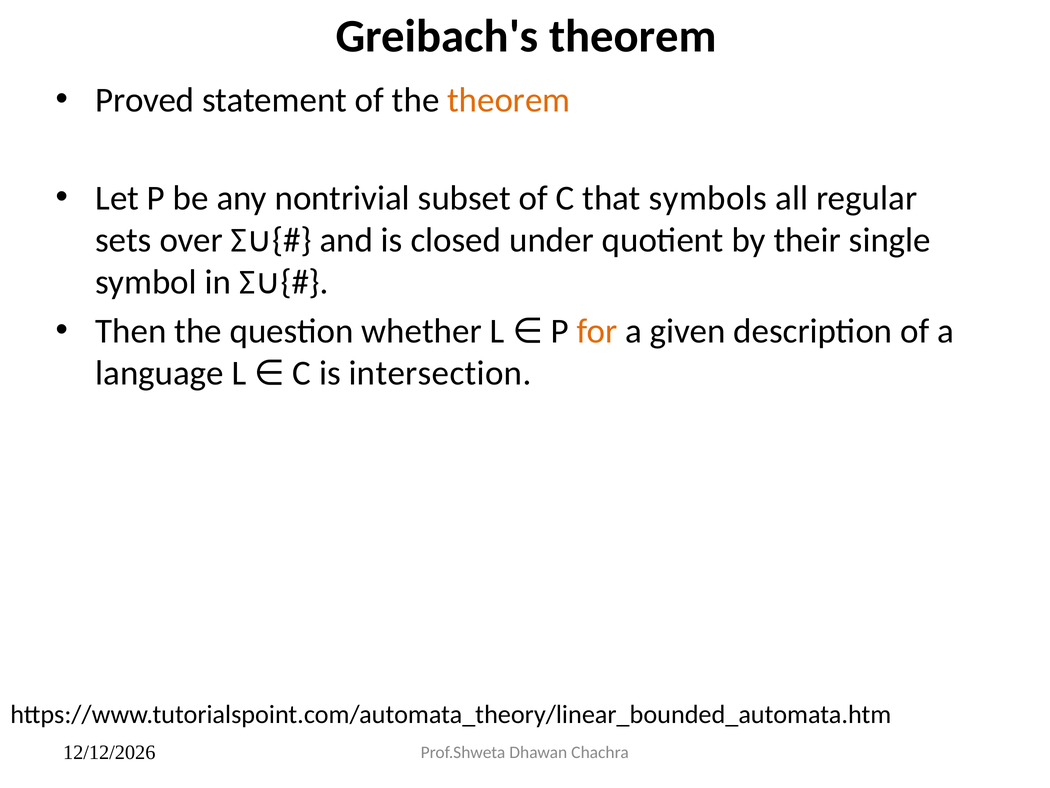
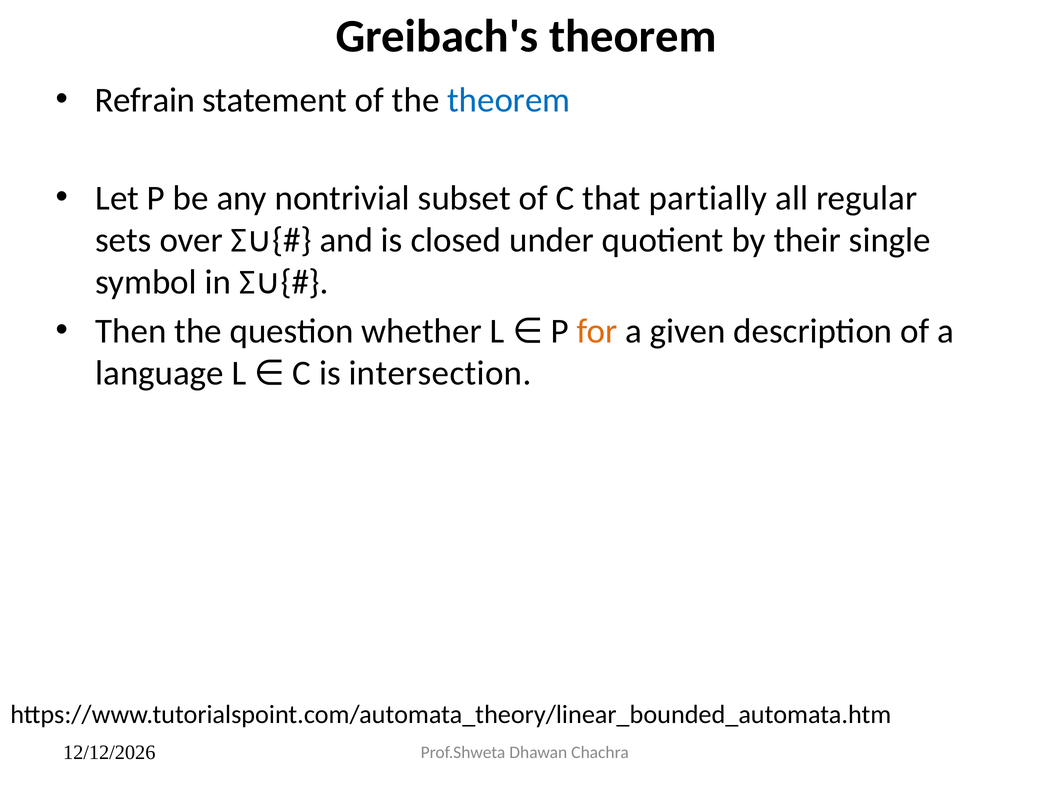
Proved: Proved -> Refrain (145, 100)
theorem colour: orange -> blue (509, 100)
symbols: symbols -> partially (708, 198)
